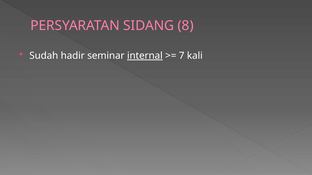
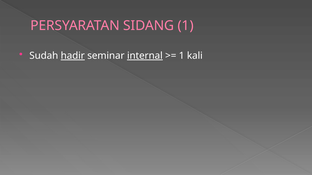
SIDANG 8: 8 -> 1 (186, 26)
hadir underline: none -> present (73, 56)
7: 7 -> 1 (182, 56)
